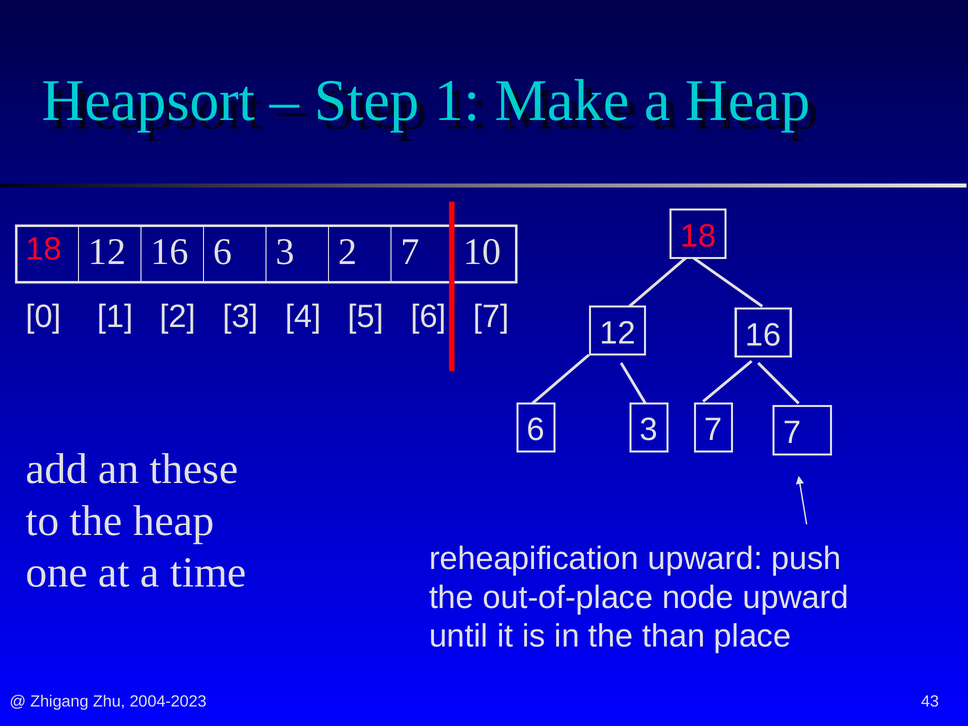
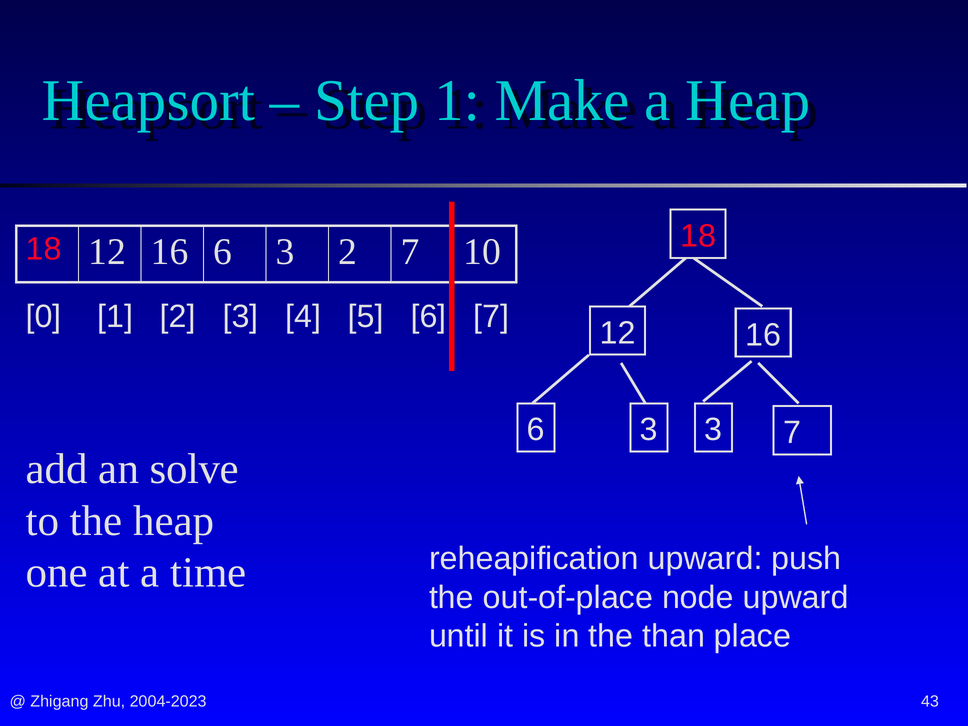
3 7: 7 -> 3 (713, 430)
these: these -> solve (194, 469)
